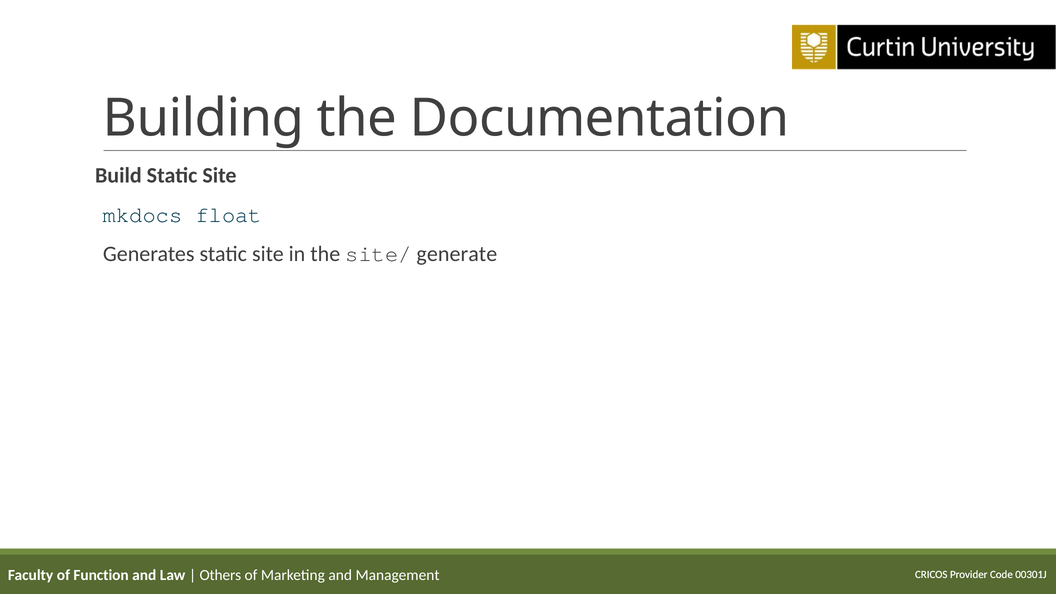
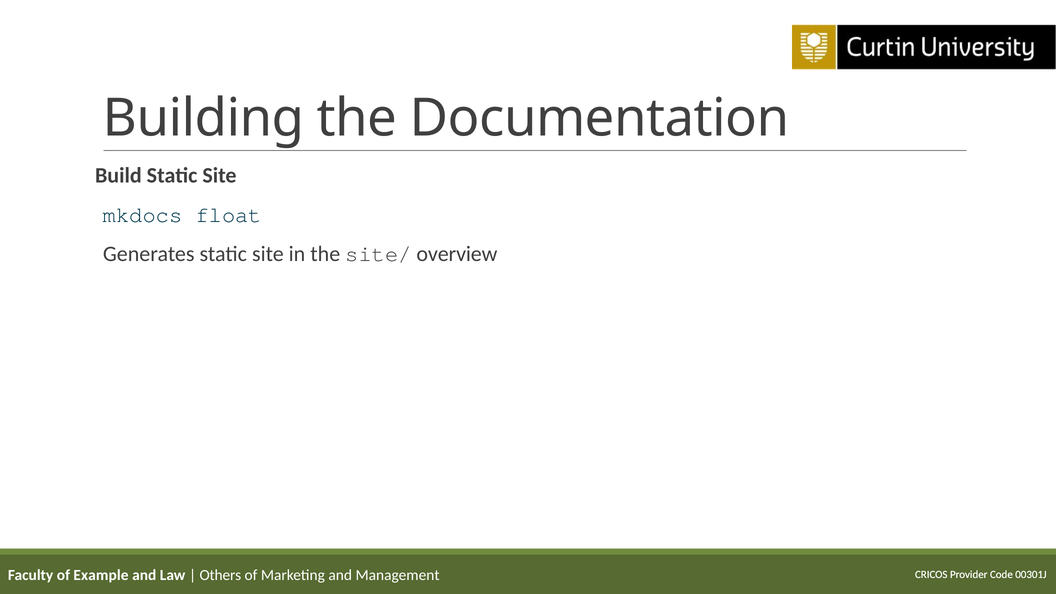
generate: generate -> overview (457, 254)
Function: Function -> Example (101, 575)
